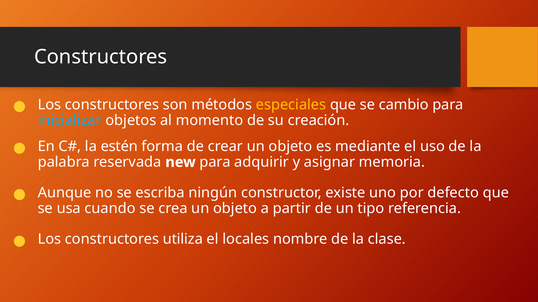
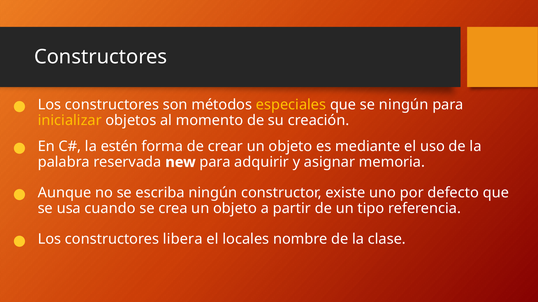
se cambio: cambio -> ningún (404, 105)
inicializar colour: light blue -> yellow (70, 120)
utiliza: utiliza -> libera (183, 240)
